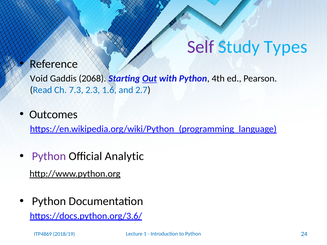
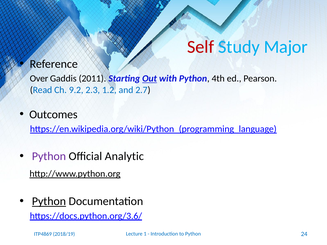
Self colour: purple -> red (201, 47)
Types: Types -> Major (286, 47)
Void: Void -> Over (39, 79)
2068: 2068 -> 2011 (92, 79)
7.3: 7.3 -> 9.2 (76, 90)
1.6: 1.6 -> 1.2 (109, 90)
Python underline: none -> present (49, 202)
